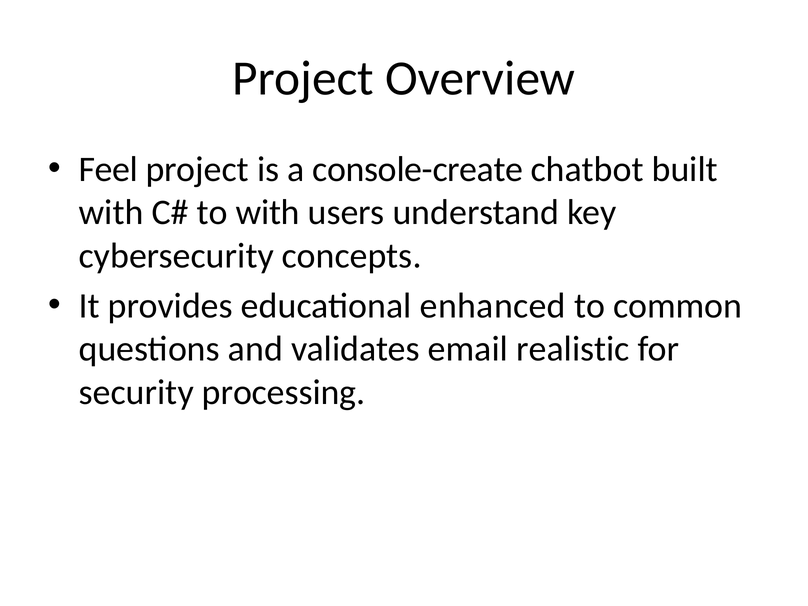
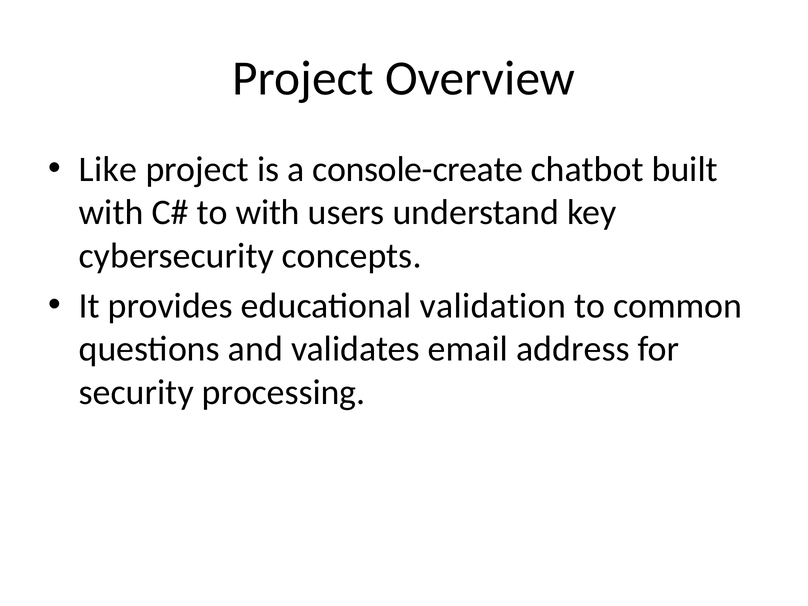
Feel: Feel -> Like (108, 170)
enhanced: enhanced -> validation (493, 306)
realistic: realistic -> address (573, 349)
